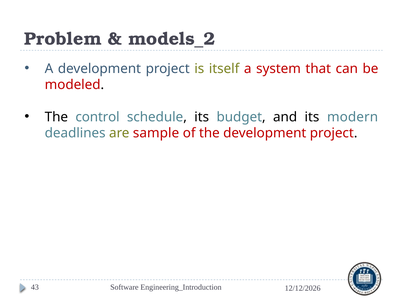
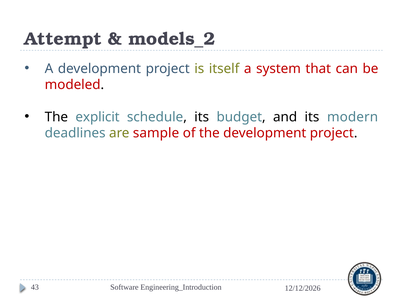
Problem: Problem -> Attempt (63, 39)
control: control -> explicit (98, 117)
